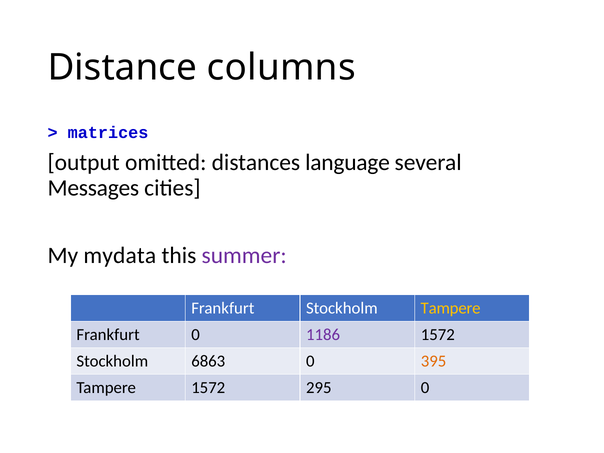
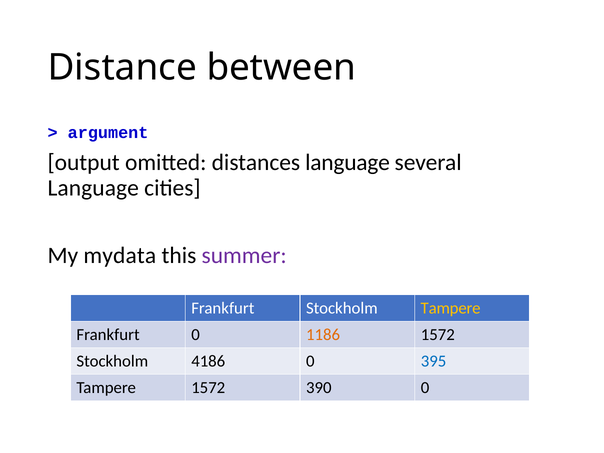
columns: columns -> between (281, 68)
matrices: matrices -> argument (108, 133)
Messages: Messages -> Language (93, 188)
1186 colour: purple -> orange (323, 335)
6863: 6863 -> 4186 (208, 361)
395 colour: orange -> blue (434, 361)
295: 295 -> 390 (319, 388)
